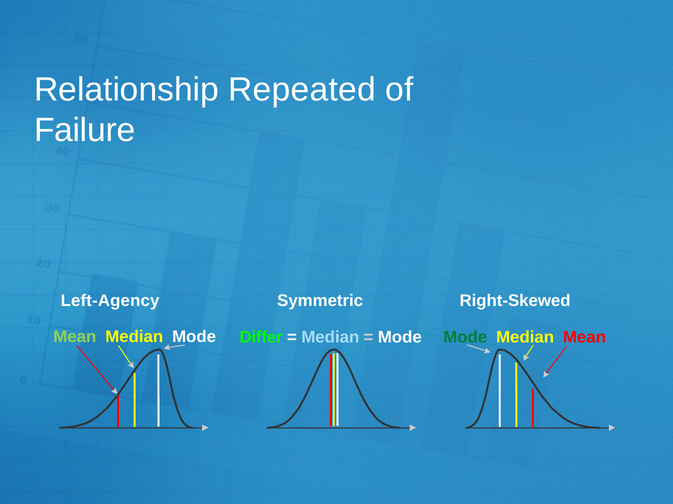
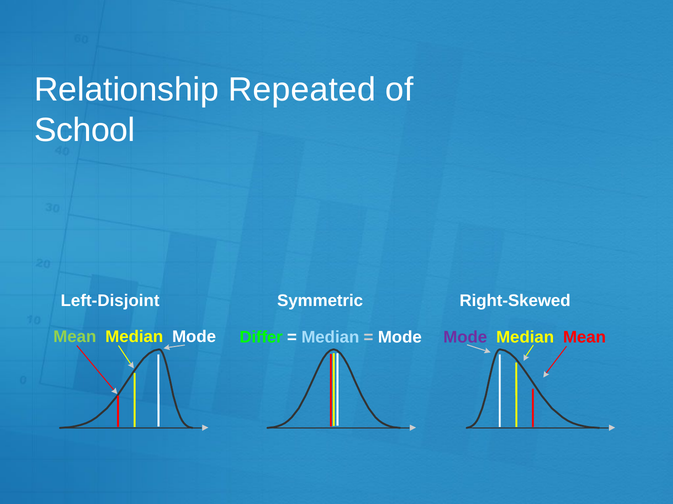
Failure: Failure -> School (85, 130)
Left-Agency: Left-Agency -> Left-Disjoint (110, 301)
Mode colour: green -> purple (465, 338)
